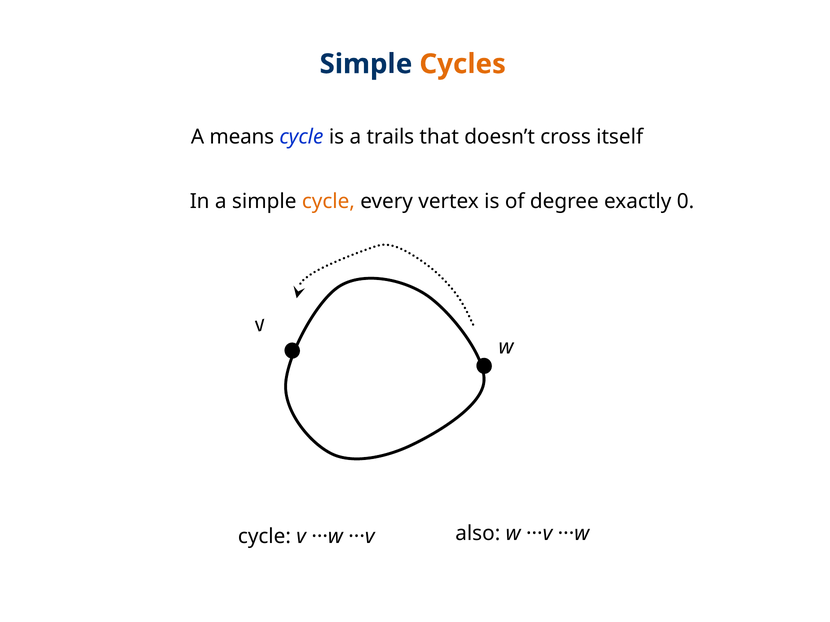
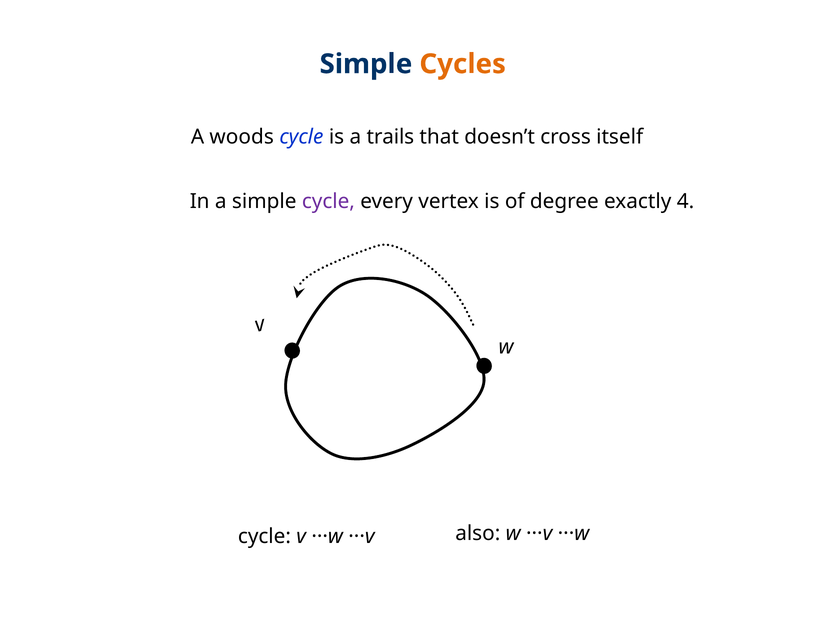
means: means -> woods (242, 137)
cycle colour: orange -> purple (328, 202)
0: 0 -> 4 (685, 202)
